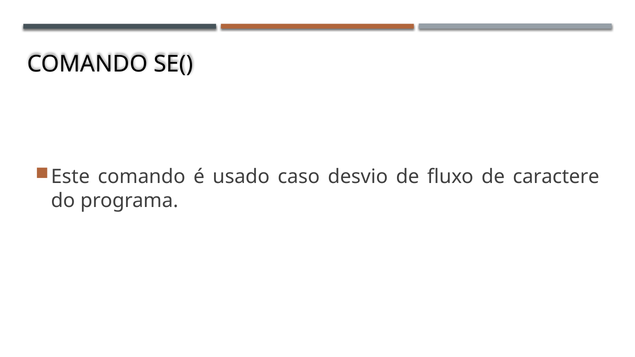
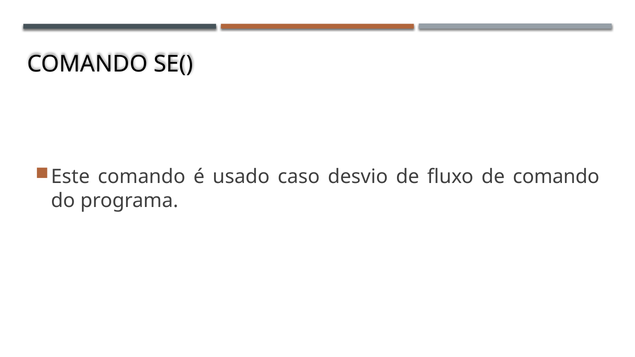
de caractere: caractere -> comando (556, 177)
